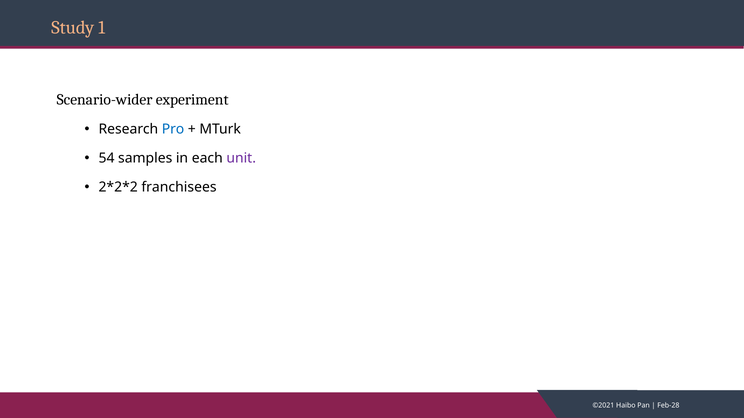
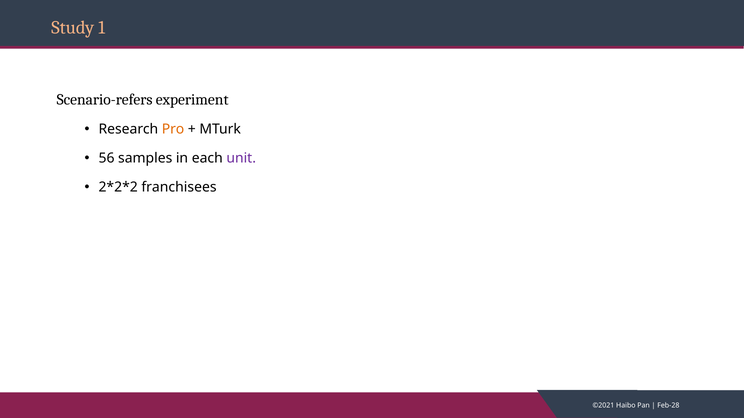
Scenario-wider: Scenario-wider -> Scenario-refers (105, 100)
Pro colour: blue -> orange (173, 129)
54: 54 -> 56 (107, 158)
